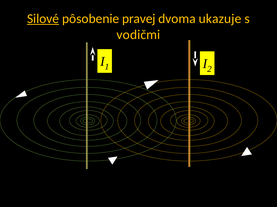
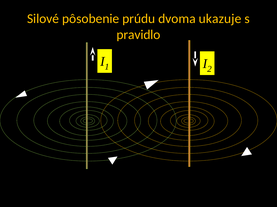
Silové underline: present -> none (43, 19)
pravej: pravej -> prúdu (139, 19)
vodičmi: vodičmi -> pravidlo (139, 35)
